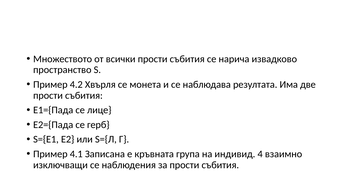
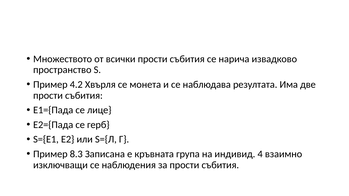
4.1: 4.1 -> 8.3 (76, 154)
